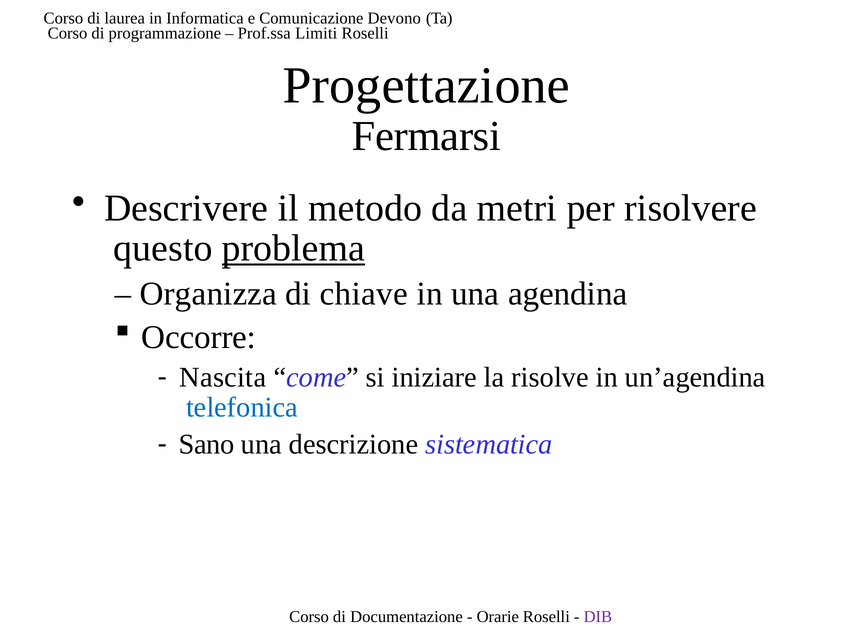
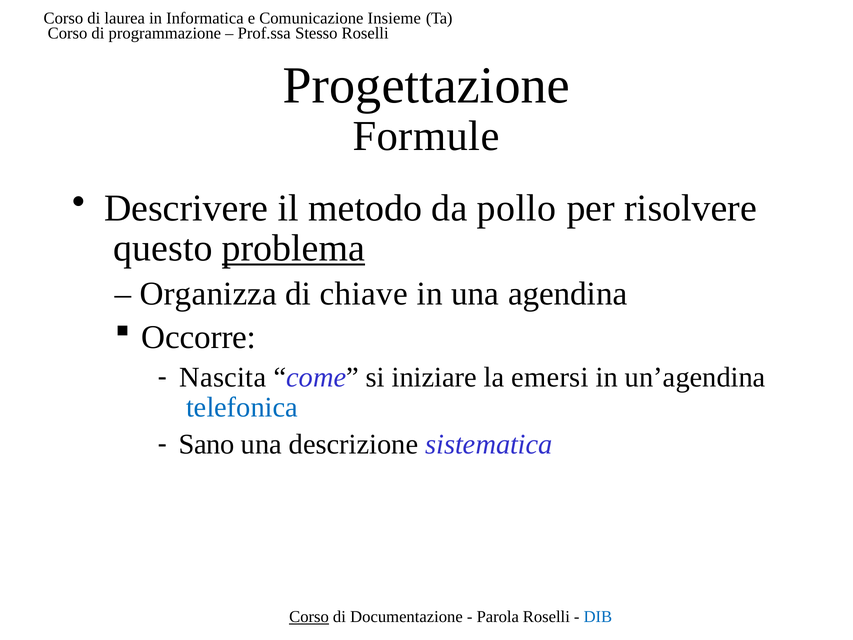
Devono: Devono -> Insieme (394, 18)
Limiti: Limiti -> Stesso (316, 33)
Fermarsi: Fermarsi -> Formule (426, 136)
metri: metri -> pollo (517, 208)
risolve: risolve -> emersi (550, 377)
Corso underline: none -> present (309, 616)
Orarie: Orarie -> Parola (498, 616)
DIB colour: purple -> blue (598, 616)
